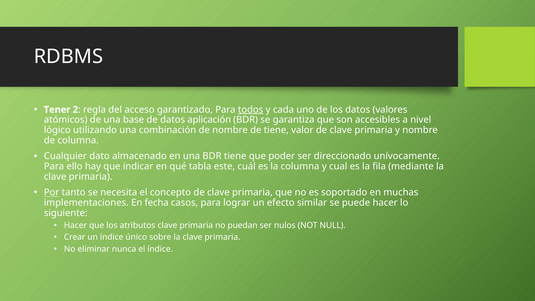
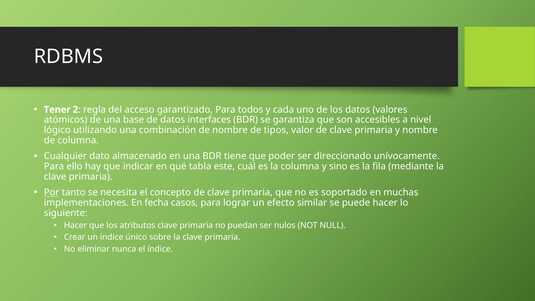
todos underline: present -> none (251, 110)
aplicación: aplicación -> interfaces (209, 120)
de tiene: tiene -> tipos (276, 130)
cual: cual -> sino (338, 166)
